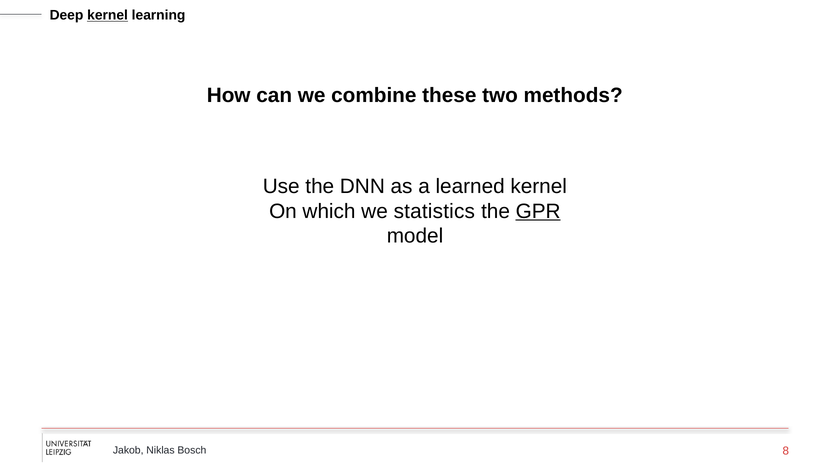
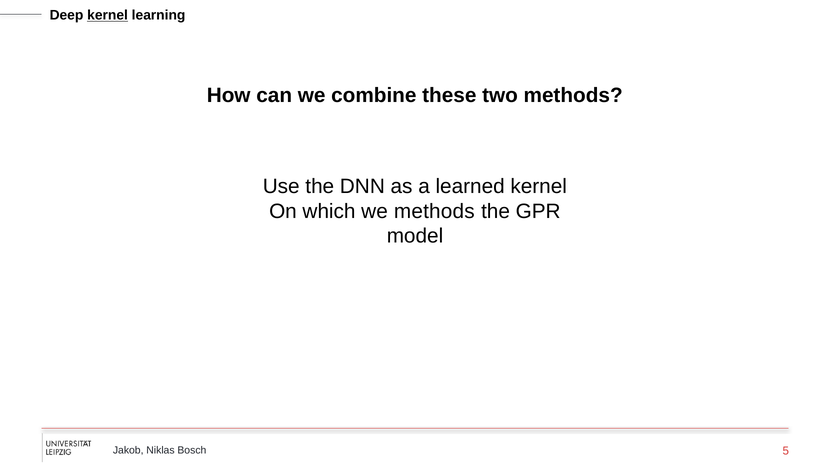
we statistics: statistics -> methods (434, 211)
GPR underline: present -> none (538, 211)
8: 8 -> 5 (786, 451)
